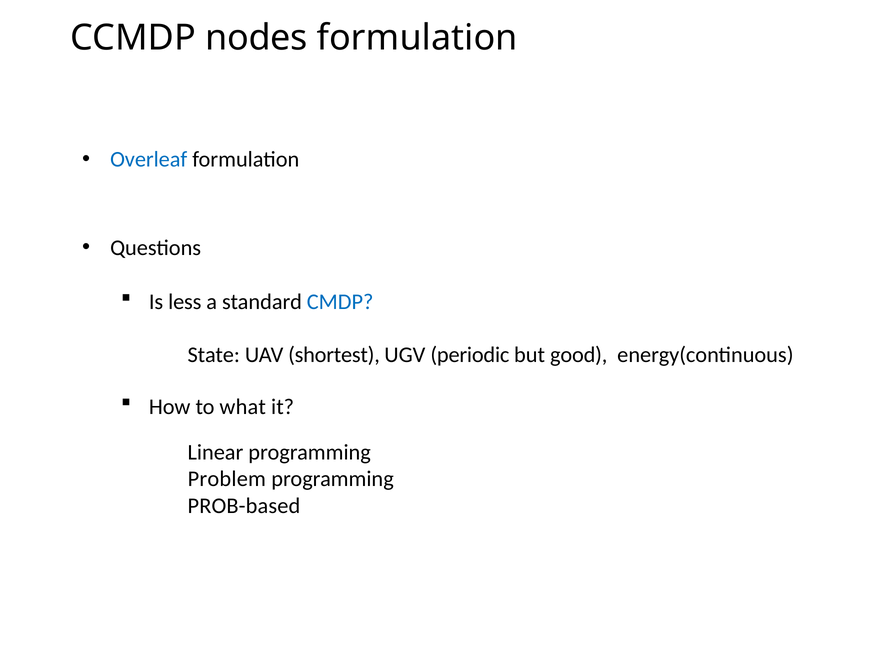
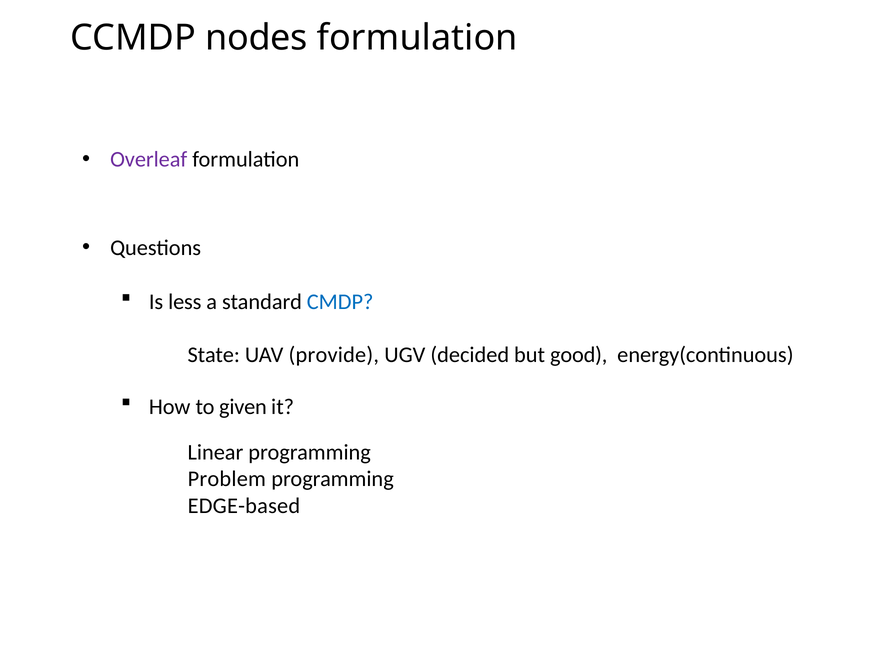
Overleaf colour: blue -> purple (149, 159)
shortest: shortest -> provide (334, 355)
periodic: periodic -> decided (470, 355)
what: what -> given (243, 406)
PROB-based: PROB-based -> EDGE-based (244, 505)
